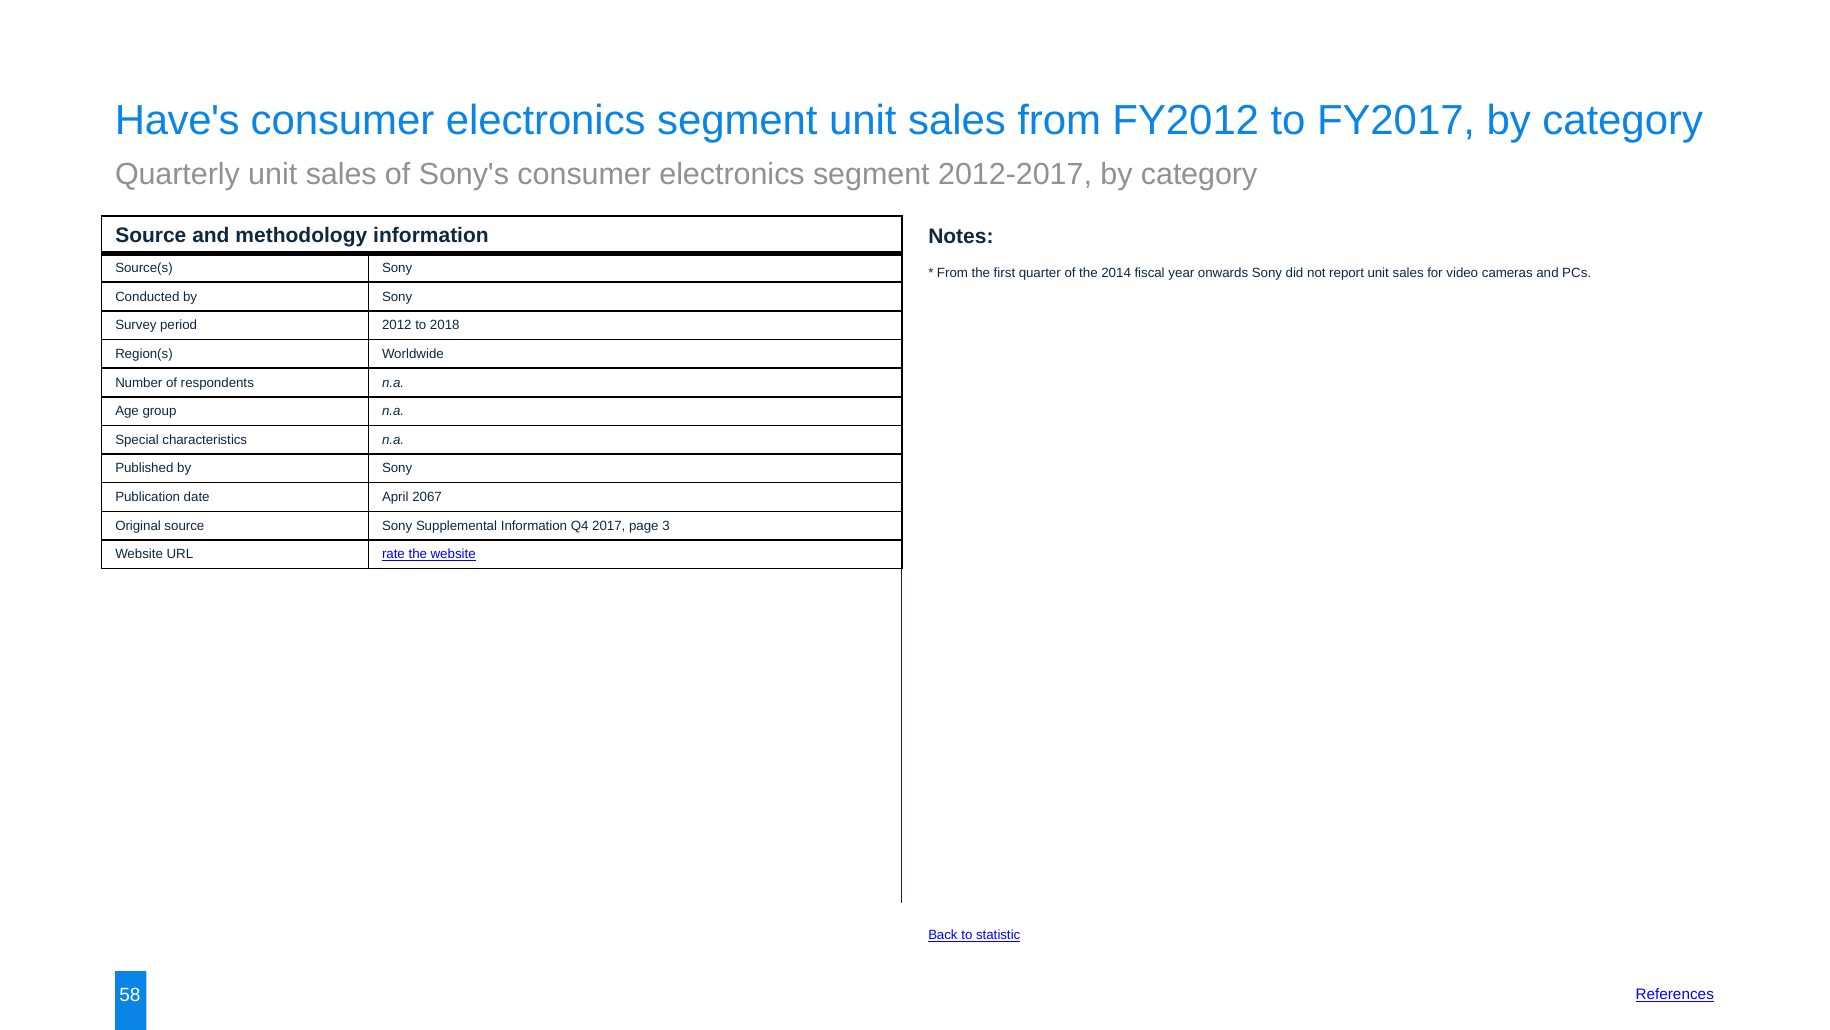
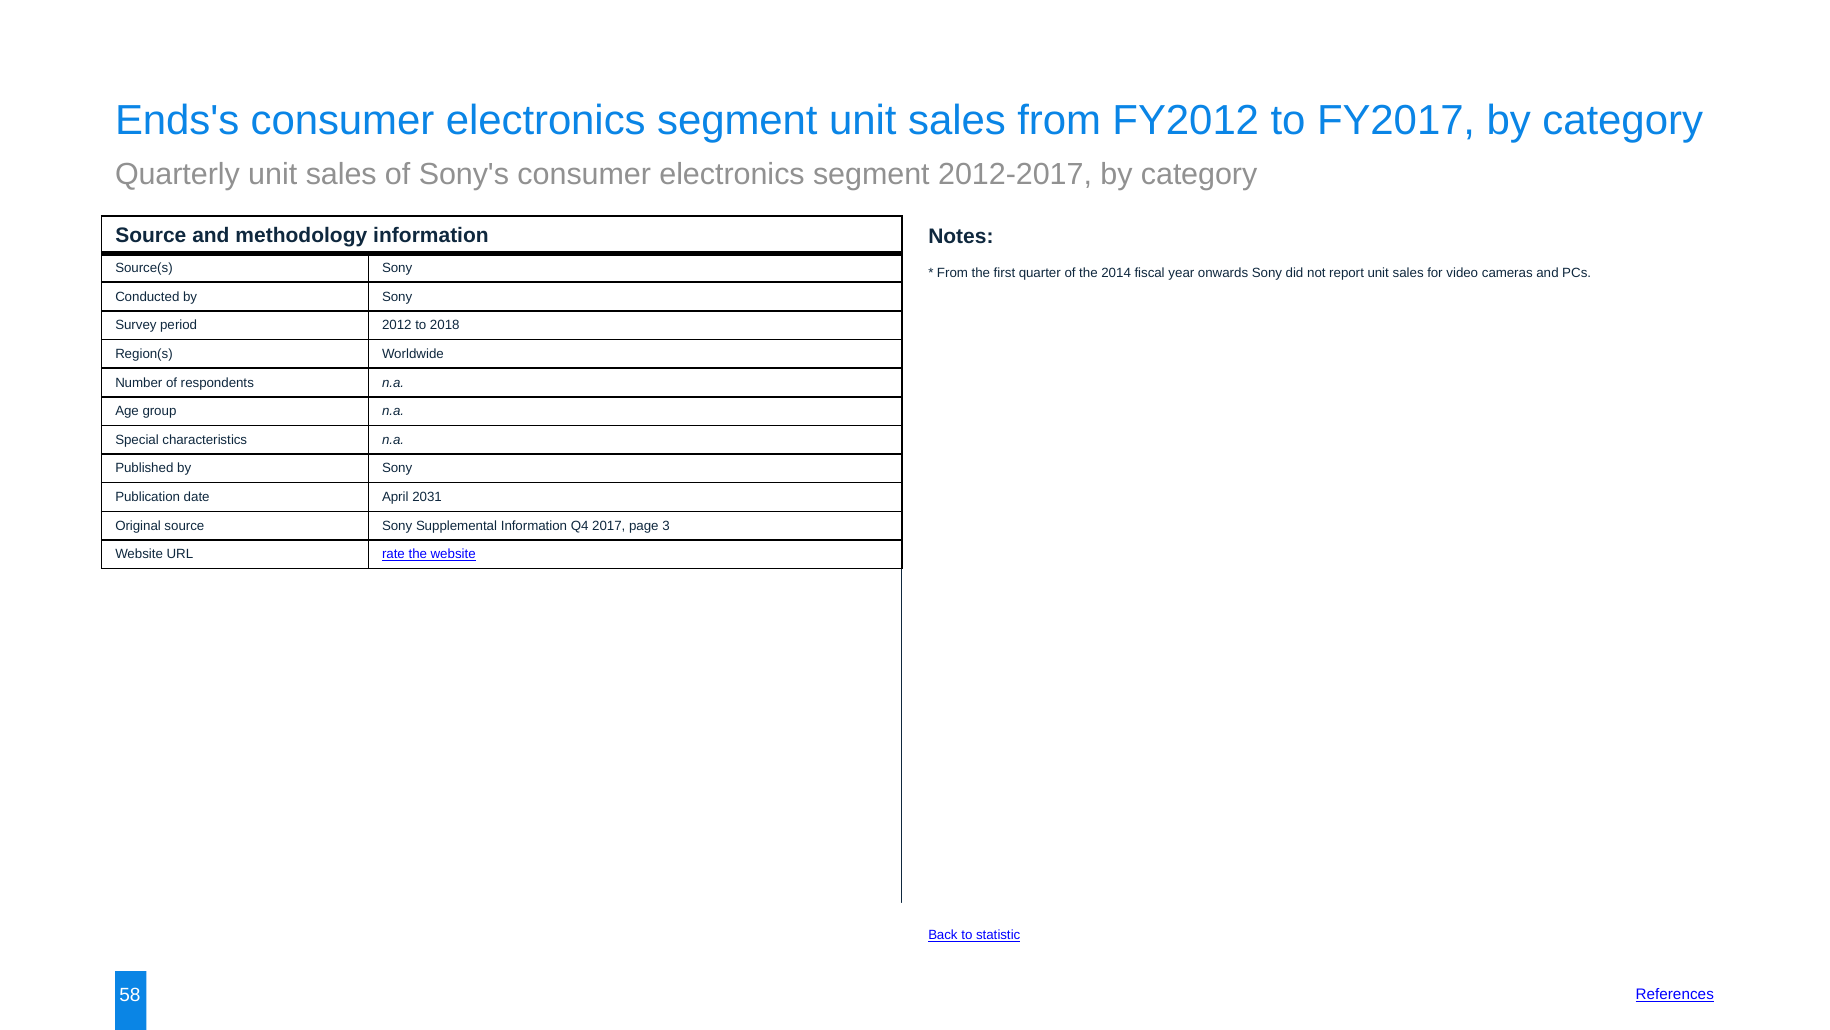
Have's: Have's -> Ends's (177, 120)
2067: 2067 -> 2031 (427, 497)
